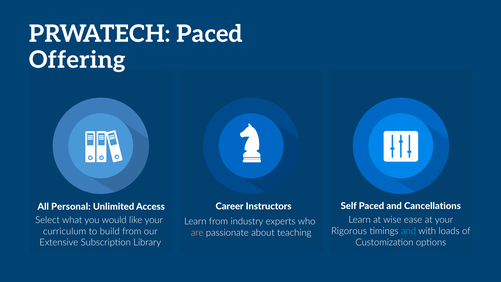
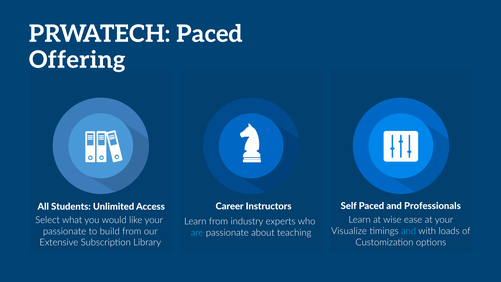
Cancellations: Cancellations -> Professionals (432, 206)
Personal: Personal -> Students (71, 207)
Rigorous: Rigorous -> Visualize (349, 231)
curriculum: curriculum -> passionate (65, 231)
are colour: pink -> light blue (197, 233)
